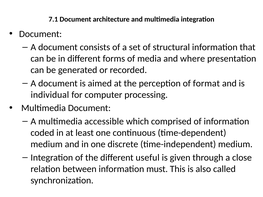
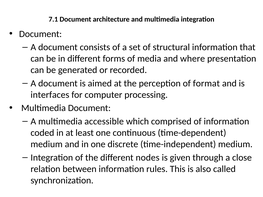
individual: individual -> interfaces (50, 95)
useful: useful -> nodes (148, 158)
must: must -> rules (157, 169)
